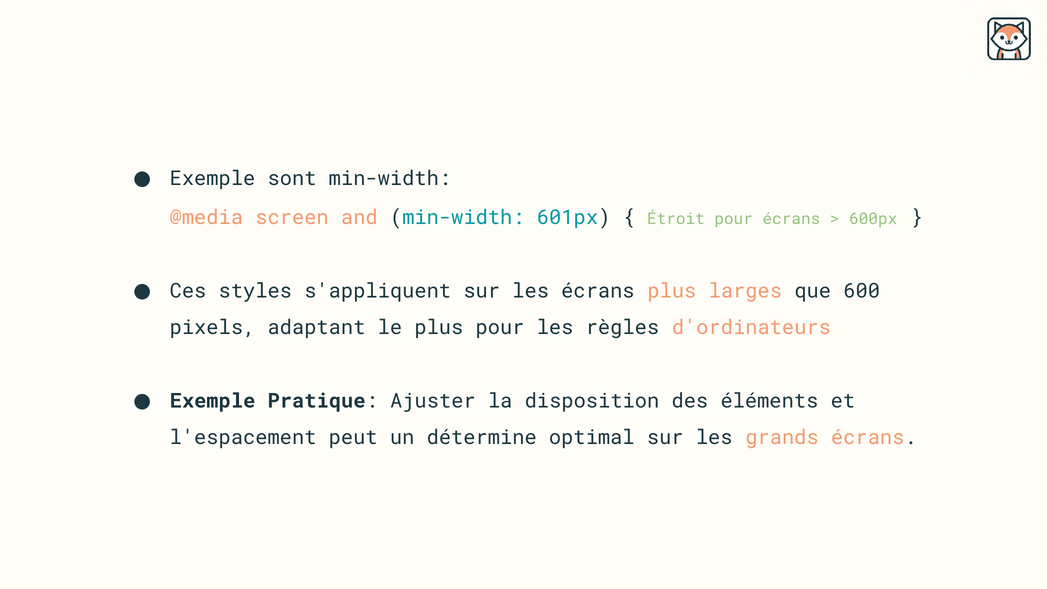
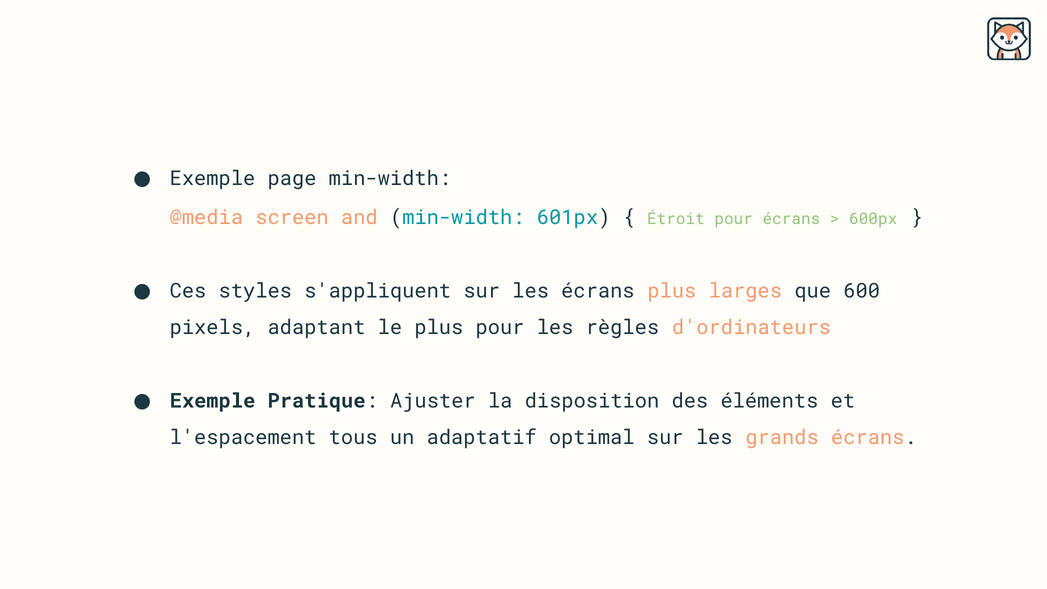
sont: sont -> page (292, 178)
peut: peut -> tous (353, 437)
détermine: détermine -> adaptatif (482, 437)
